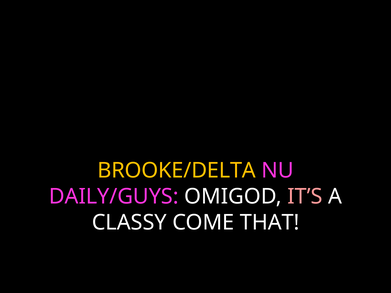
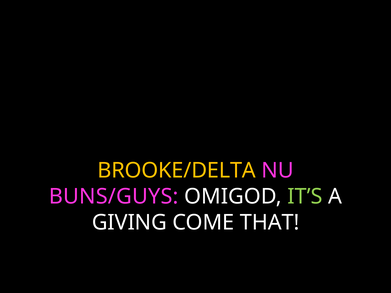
DAILY/GUYS: DAILY/GUYS -> BUNS/GUYS (114, 197)
IT’S colour: pink -> light green (305, 197)
CLASSY: CLASSY -> GIVING (129, 223)
